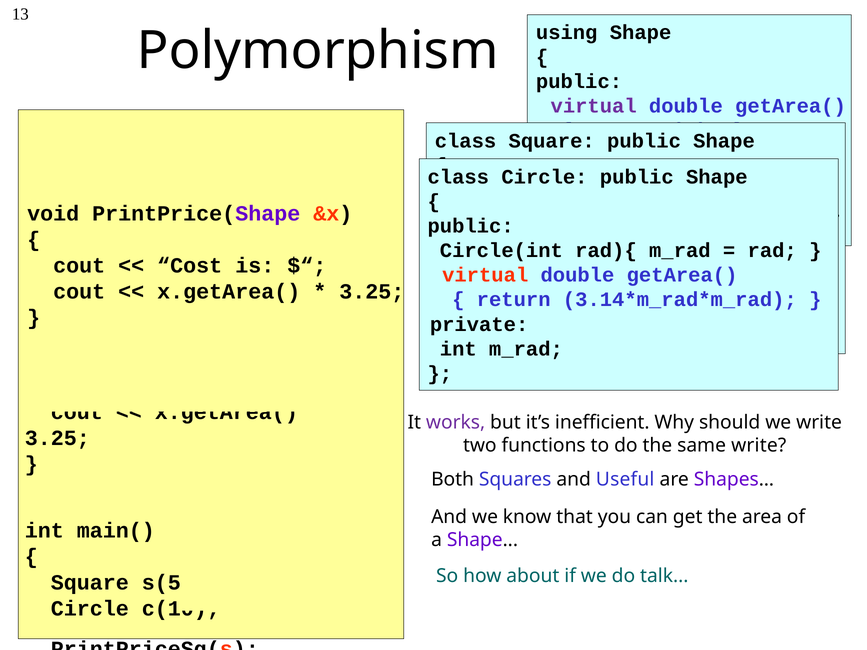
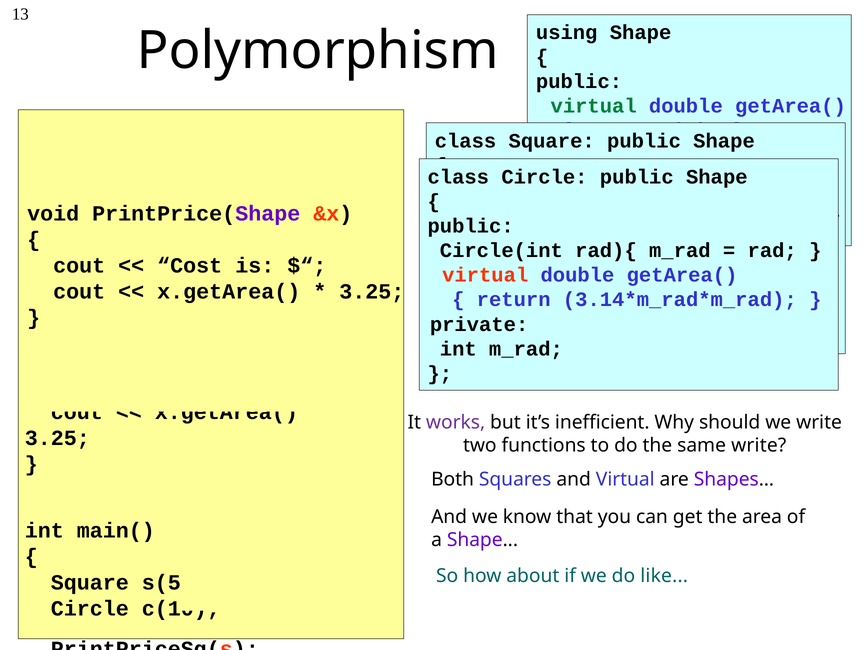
virtual colour: purple -> green (594, 106)
and Useful: Useful -> Virtual (625, 480)
talk: talk -> like (664, 576)
